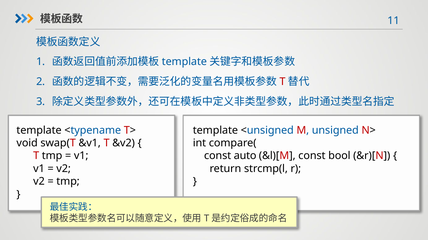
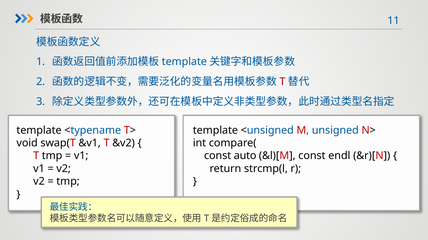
bool: bool -> endl (339, 156)
